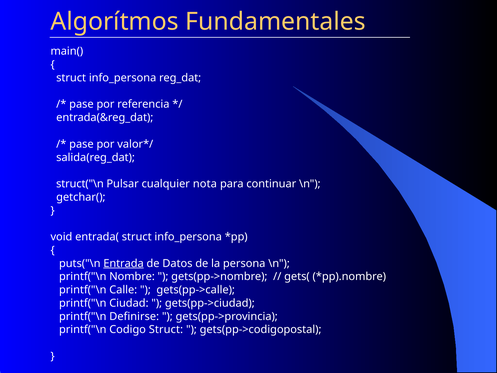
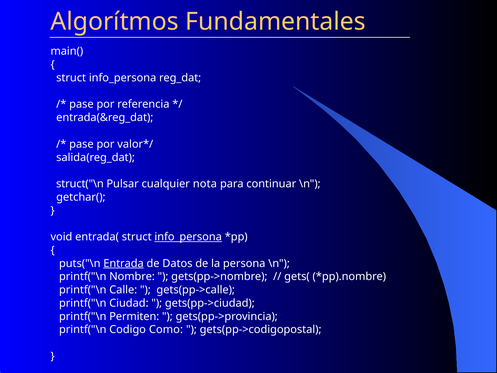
info_persona underline: none -> present (188, 237)
Definirse: Definirse -> Permiten (134, 316)
Codigo Struct: Struct -> Como (166, 329)
